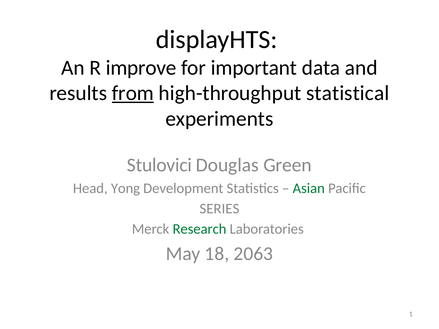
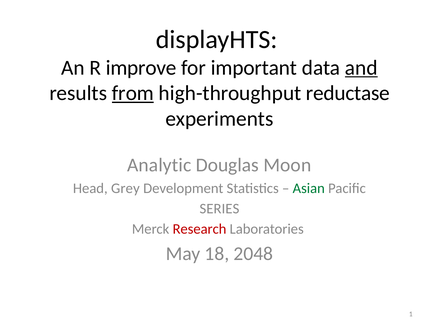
and underline: none -> present (361, 68)
statistical: statistical -> reductase (348, 93)
Stulovici: Stulovici -> Analytic (159, 165)
Green: Green -> Moon (287, 165)
Yong: Yong -> Grey (125, 188)
Research colour: green -> red (200, 229)
2063: 2063 -> 2048 (253, 254)
